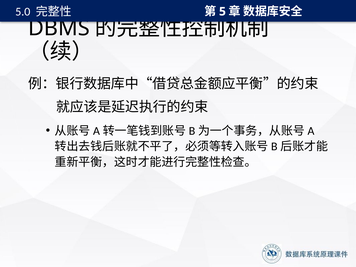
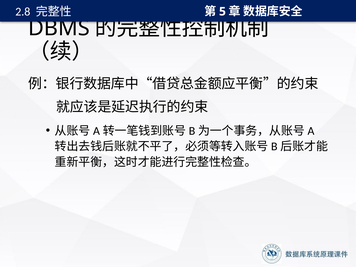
5.0: 5.0 -> 2.8 (23, 12)
